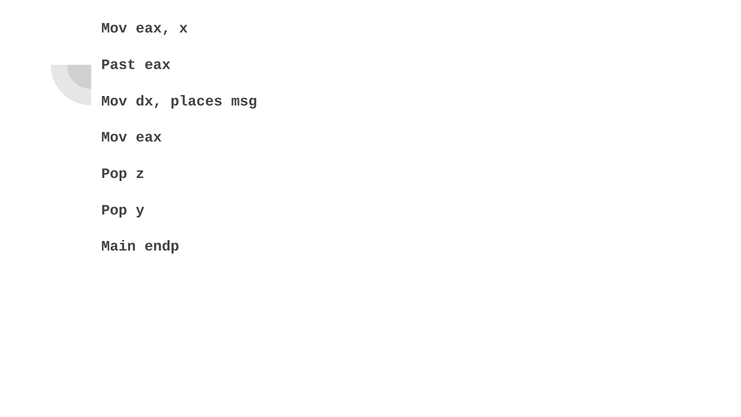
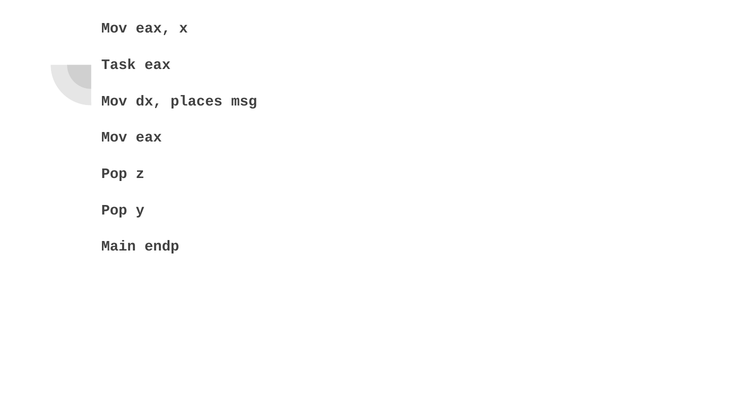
Past: Past -> Task (119, 65)
